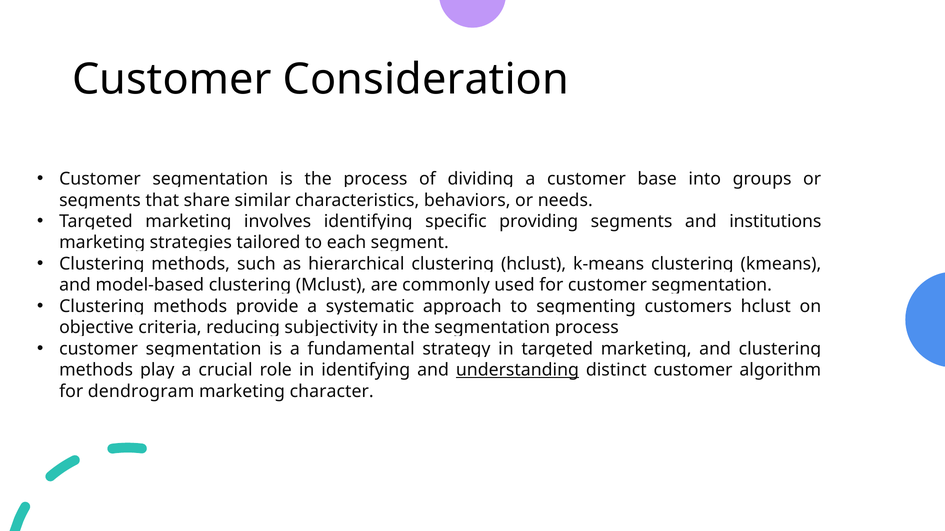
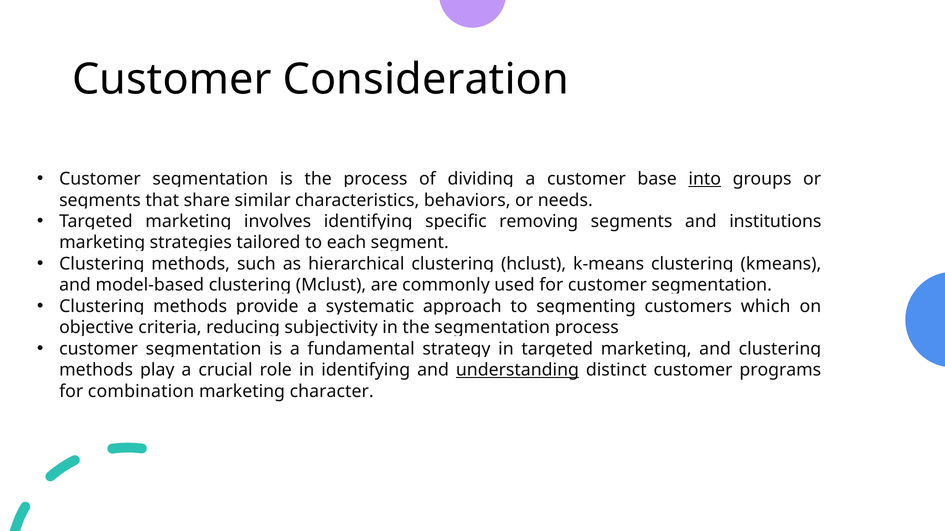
into underline: none -> present (705, 179)
providing: providing -> removing (539, 222)
customers hclust: hclust -> which (766, 307)
algorithm: algorithm -> programs (780, 370)
dendrogram: dendrogram -> combination (141, 392)
